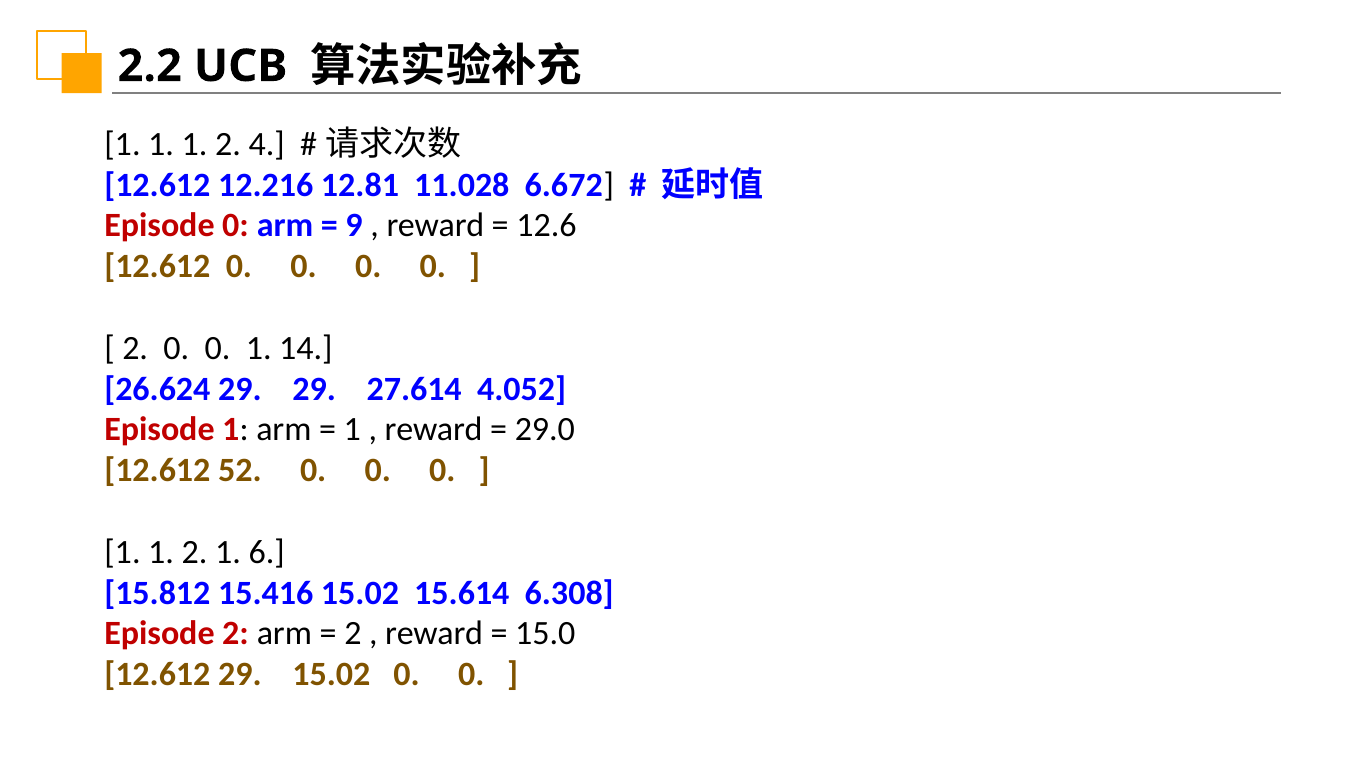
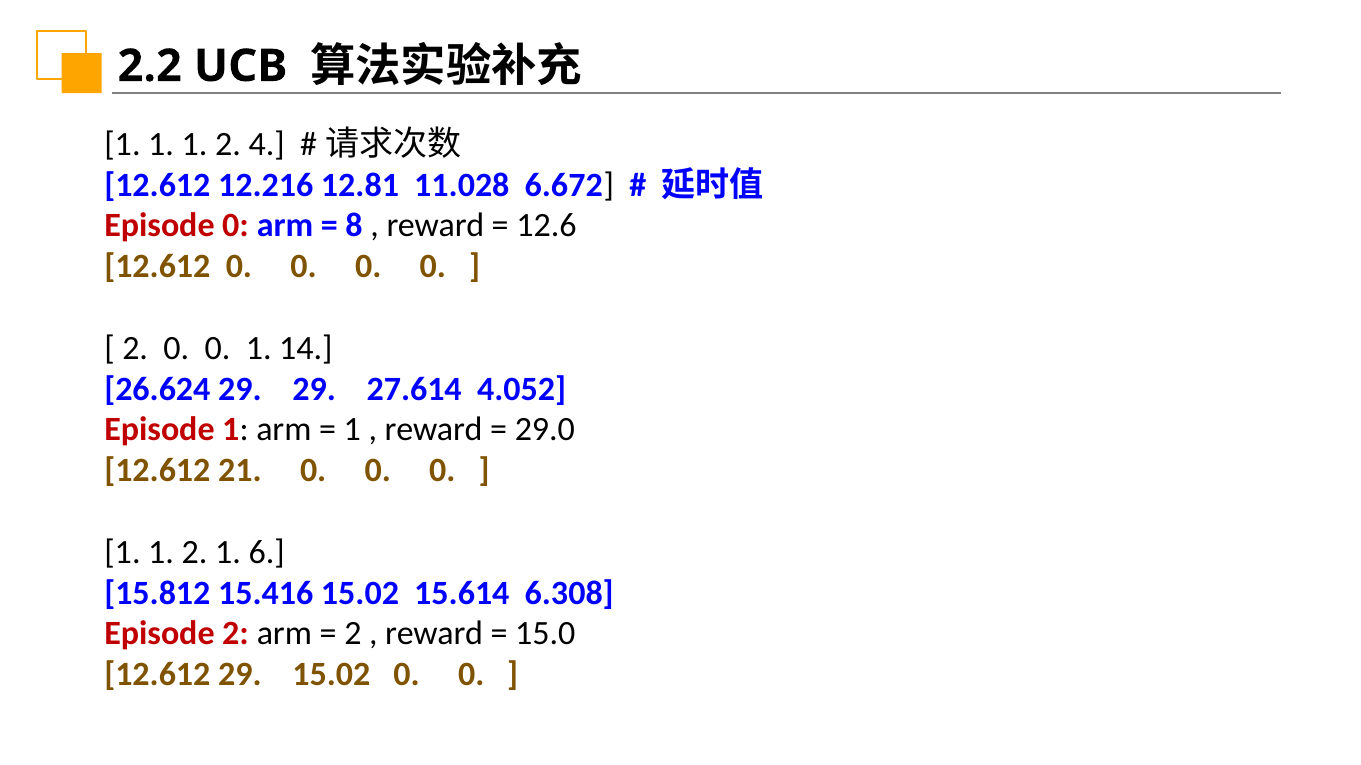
9: 9 -> 8 (354, 226)
52: 52 -> 21 (240, 471)
